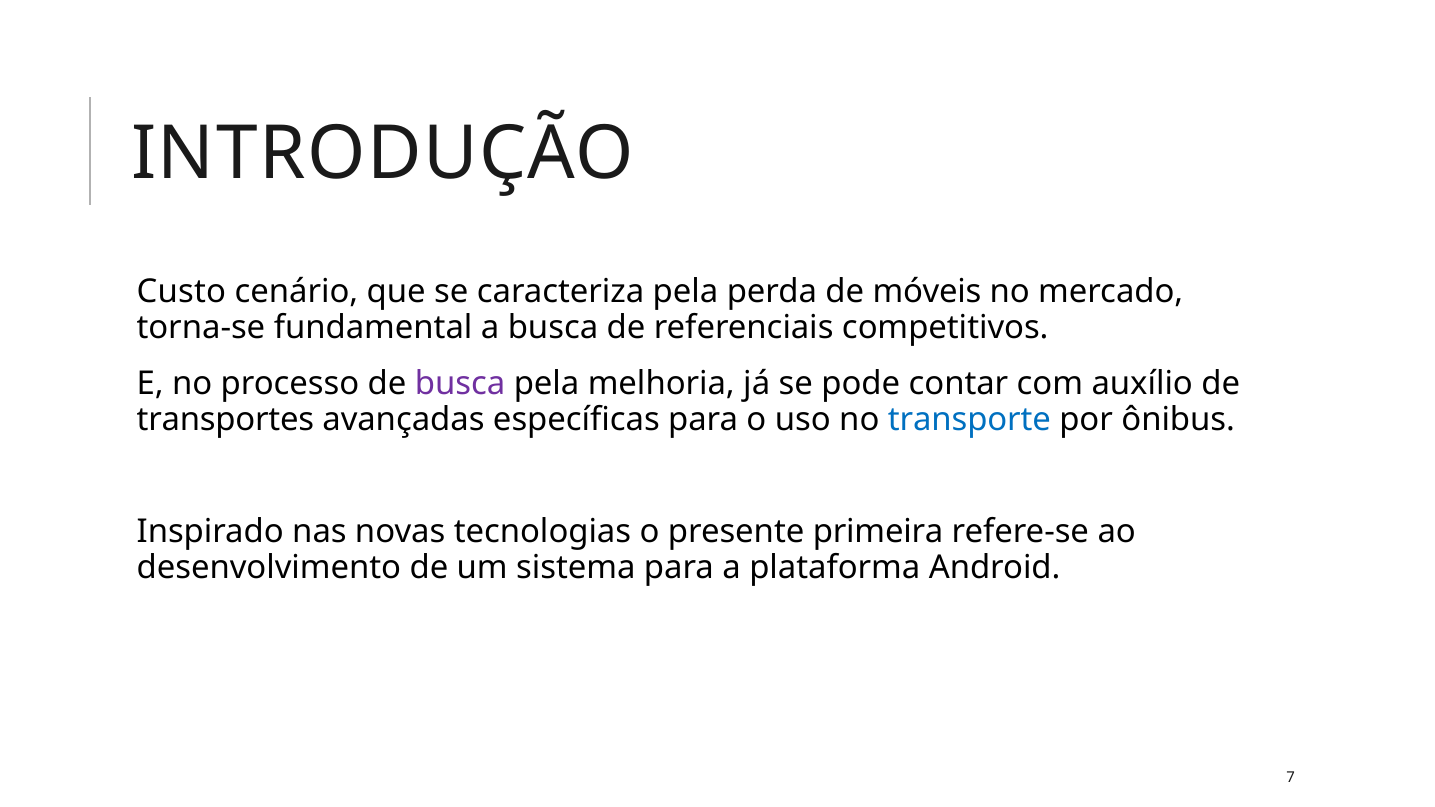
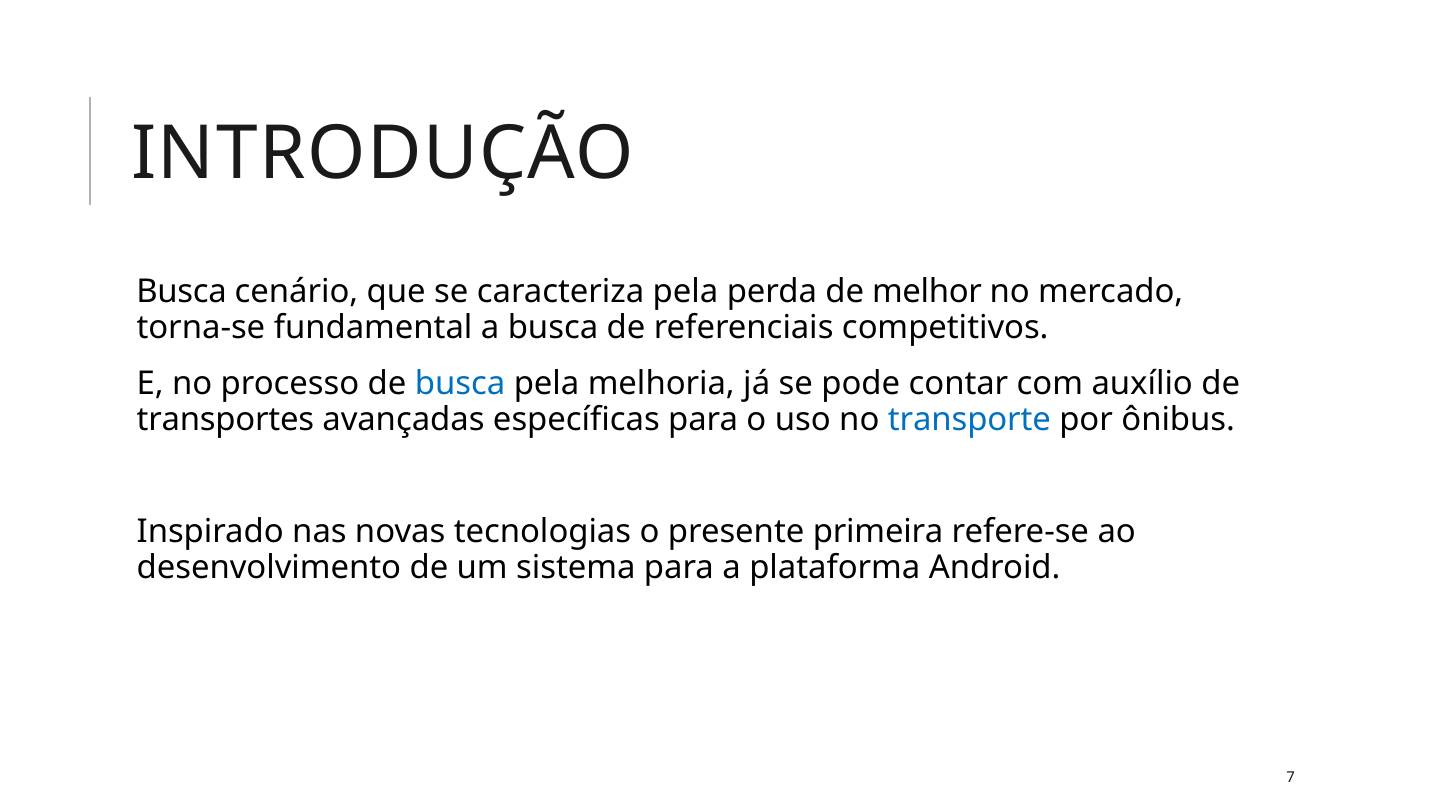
Custo: Custo -> Busca (182, 292)
móveis: móveis -> melhor (927, 292)
busca colour: purple -> blue (460, 384)
